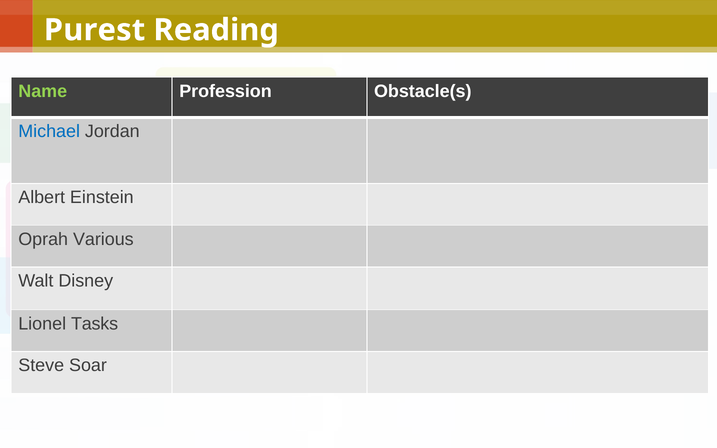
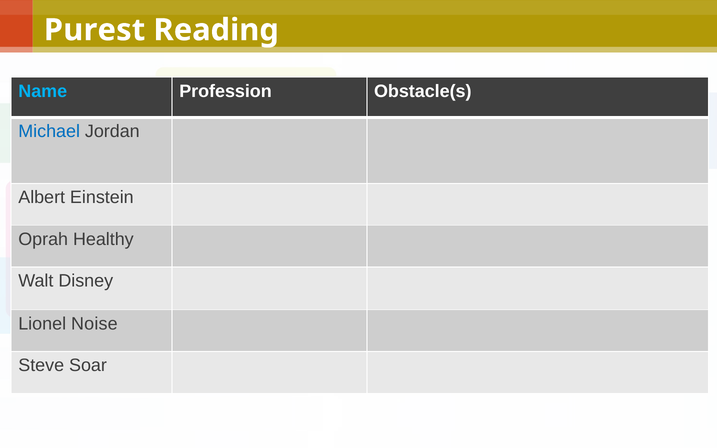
Name colour: light green -> light blue (43, 91)
Various: Various -> Healthy (103, 239)
Tasks: Tasks -> Noise (94, 324)
